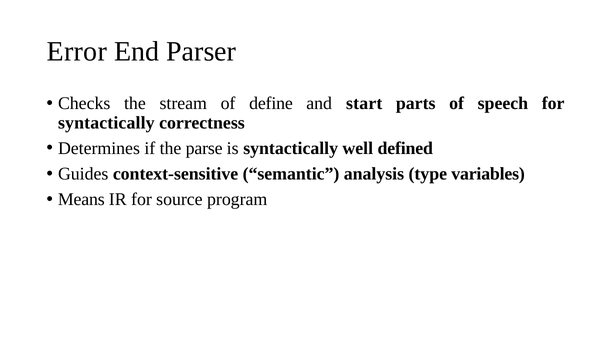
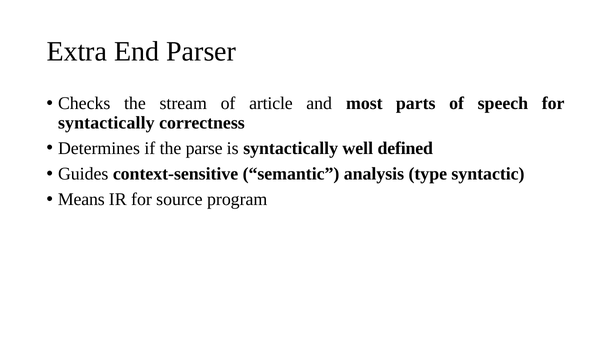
Error: Error -> Extra (77, 51)
define: define -> article (271, 103)
start: start -> most (364, 103)
variables: variables -> syntactic (488, 174)
